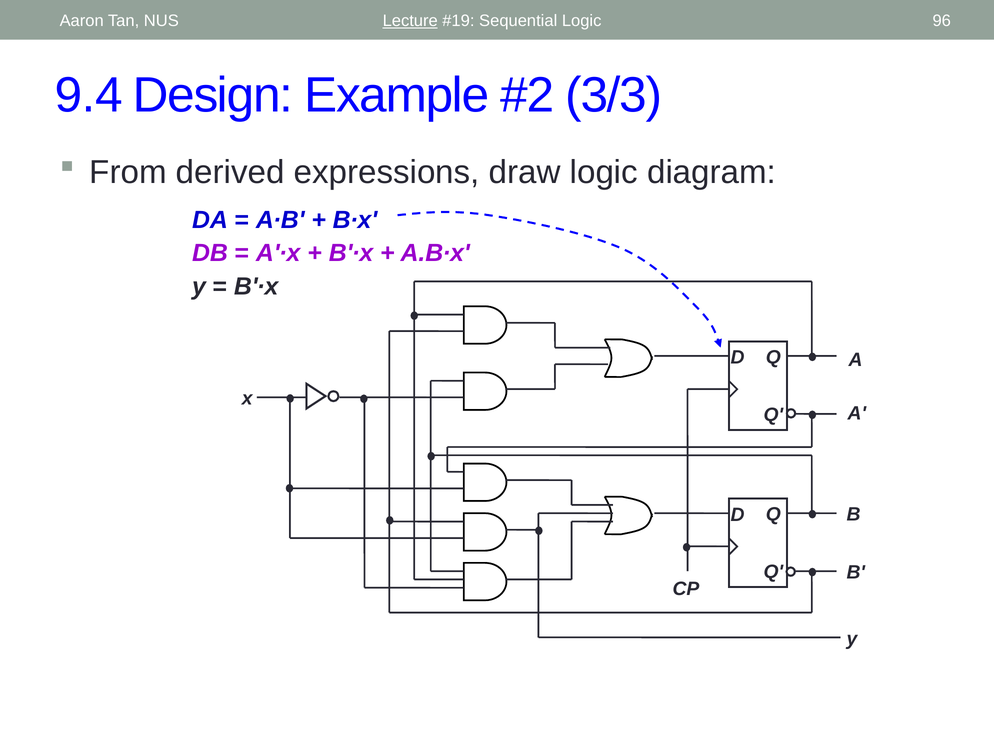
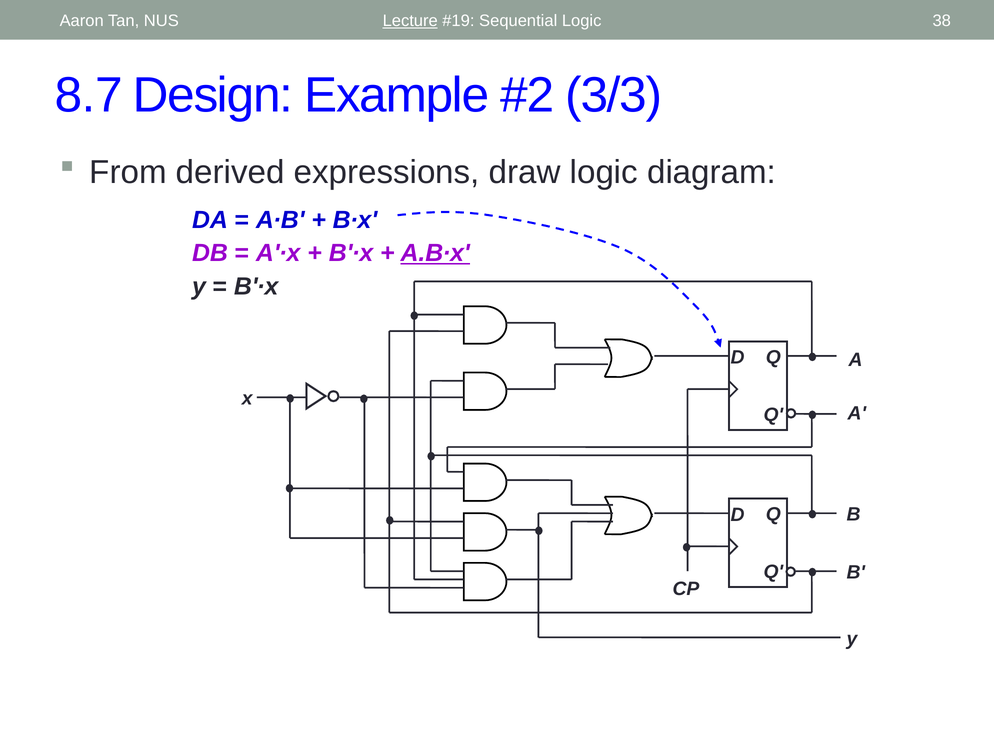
96: 96 -> 38 (942, 21)
9.4: 9.4 -> 8.7 (89, 95)
A.B∙x underline: none -> present (435, 253)
